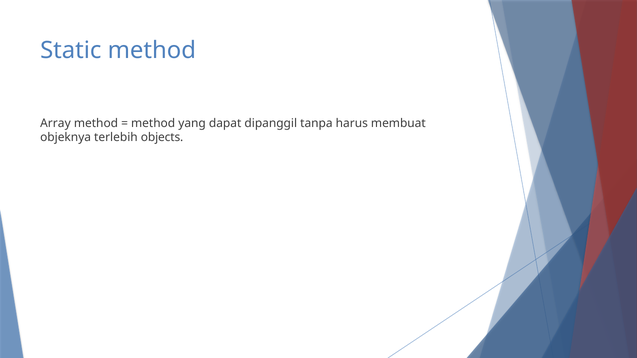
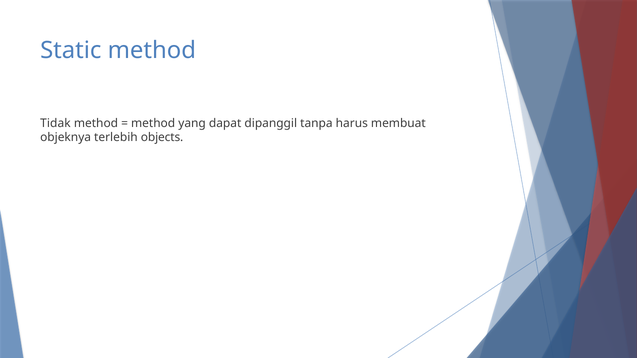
Array: Array -> Tidak (55, 123)
